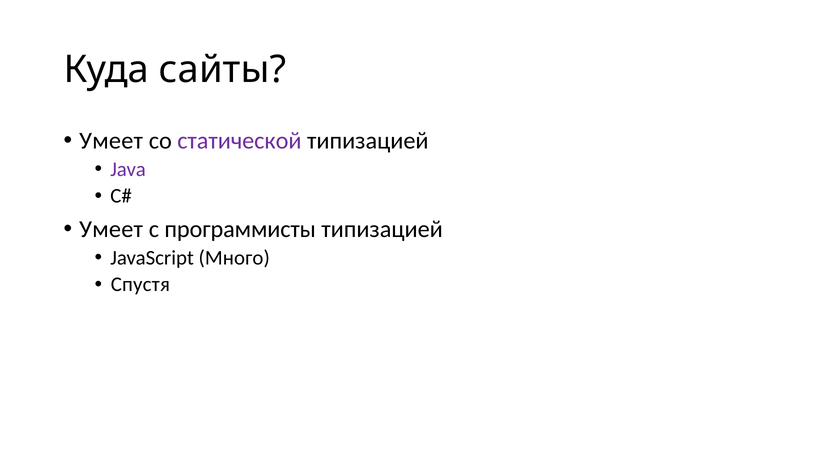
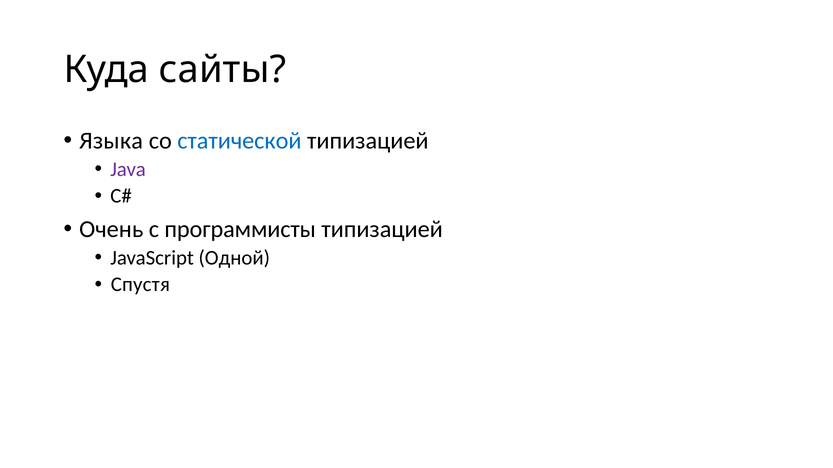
Умеет: Умеет -> Языка (111, 141)
статической colour: purple -> blue (239, 141)
Умеет: Умеет -> Очень (111, 229)
Много: Много -> Одной (234, 258)
